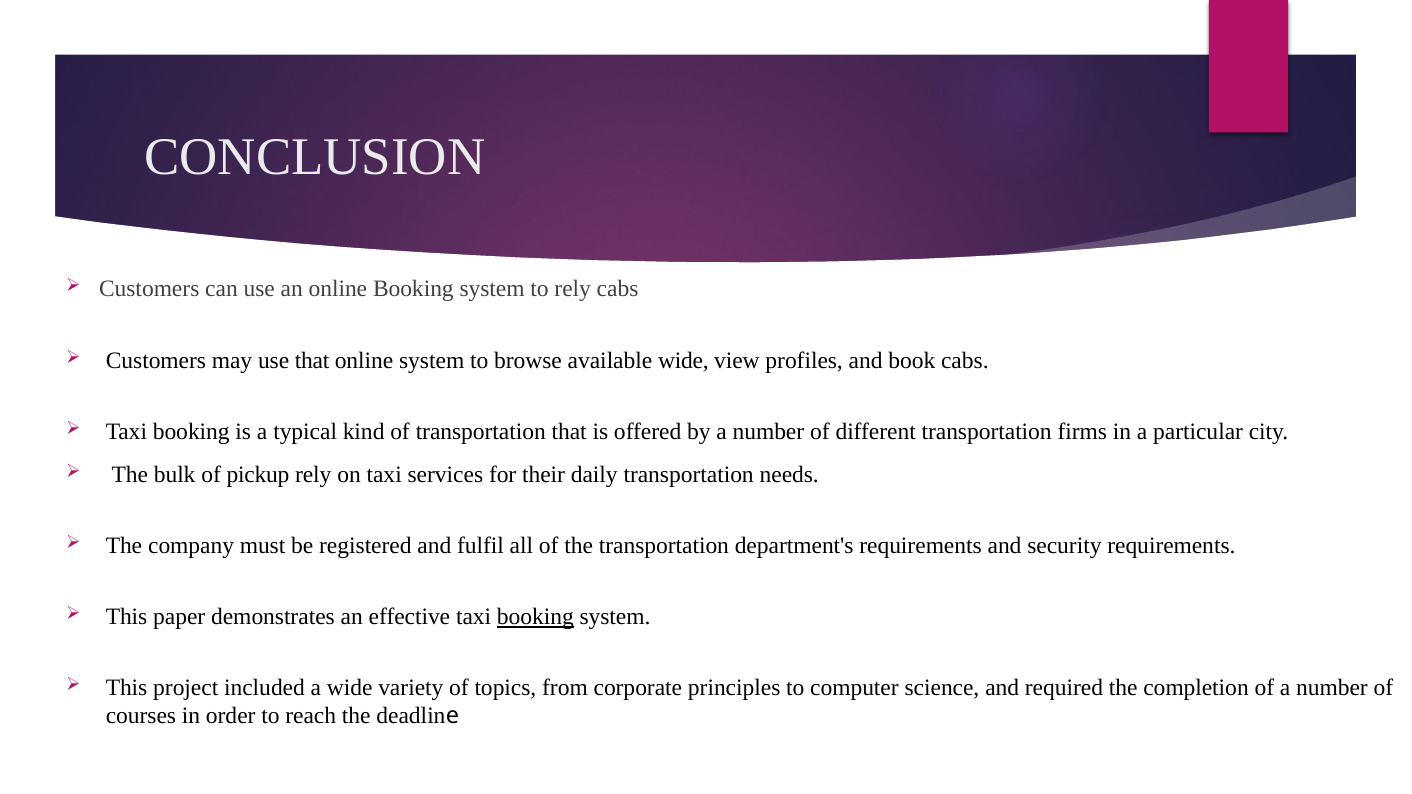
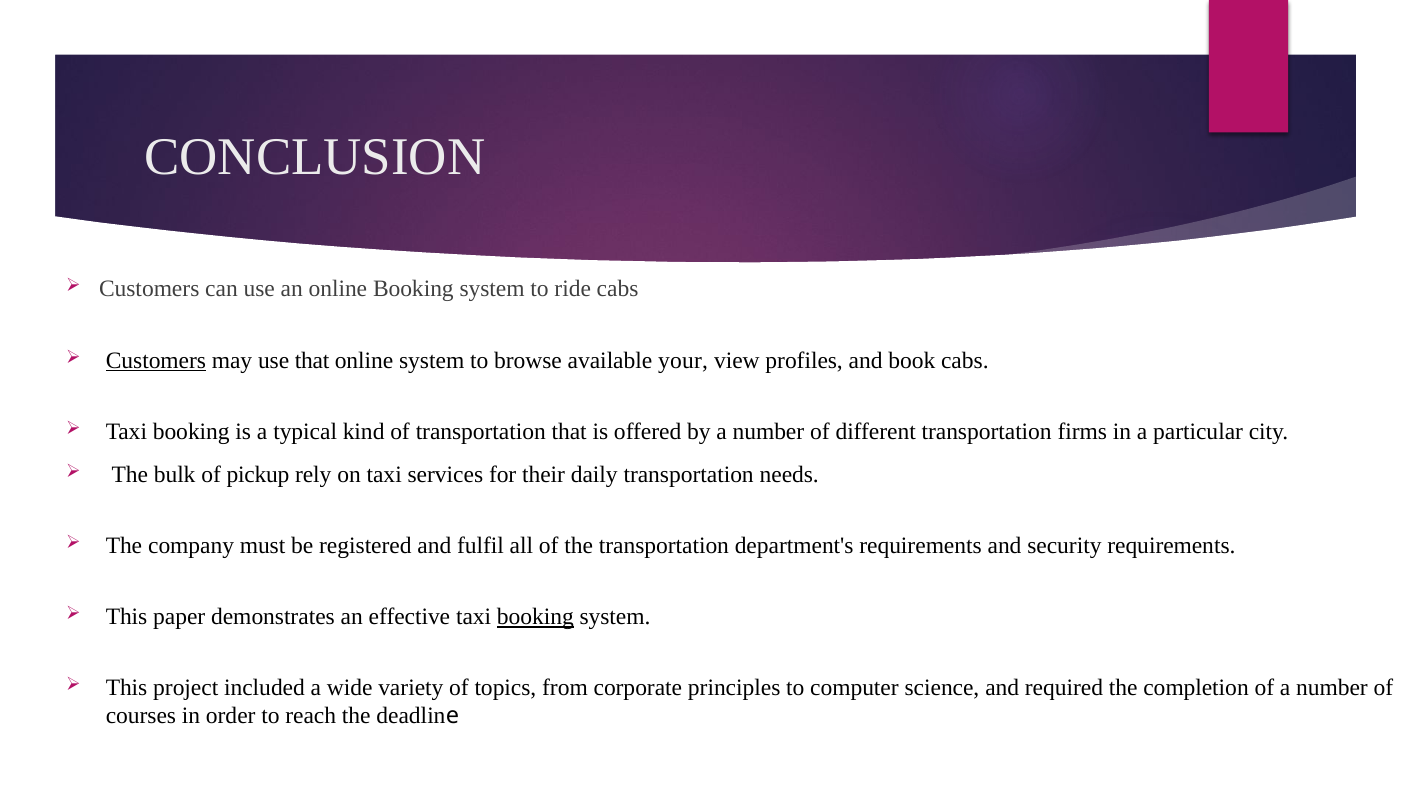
to rely: rely -> ride (573, 289)
Customers underline: none -> present (156, 360)
available wide: wide -> your (683, 360)
